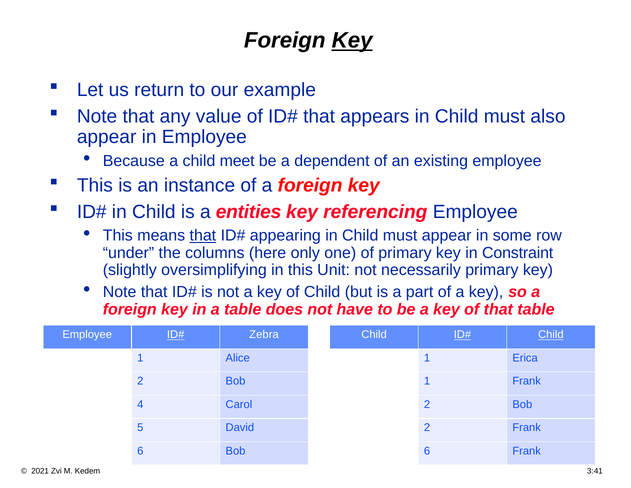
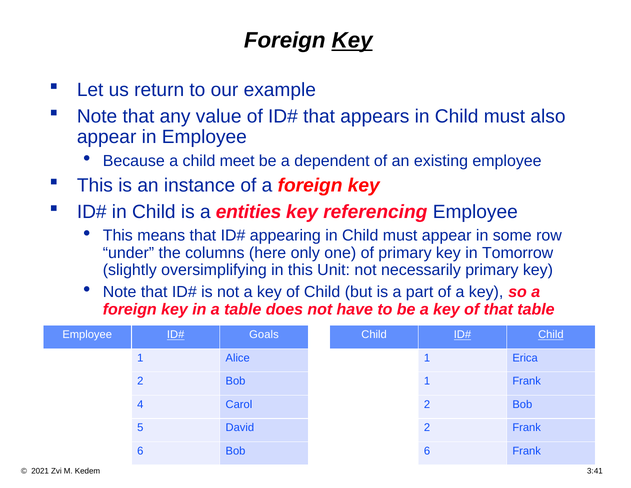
that underline: present -> none (203, 235)
Constraint: Constraint -> Tomorrow (518, 253)
Zebra: Zebra -> Goals (264, 334)
